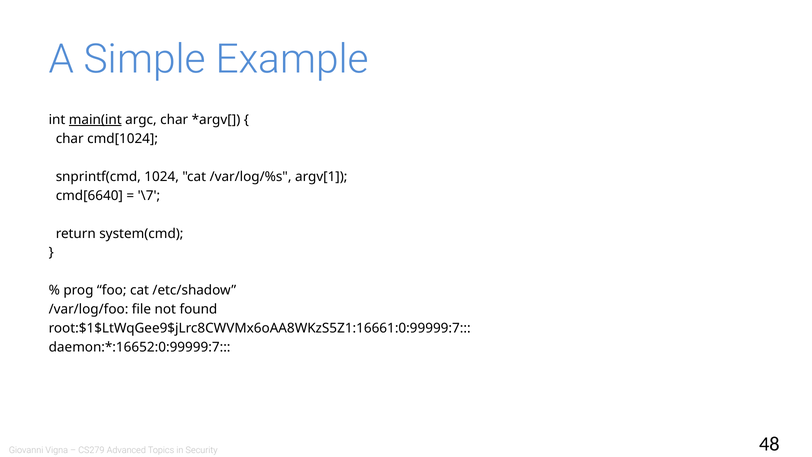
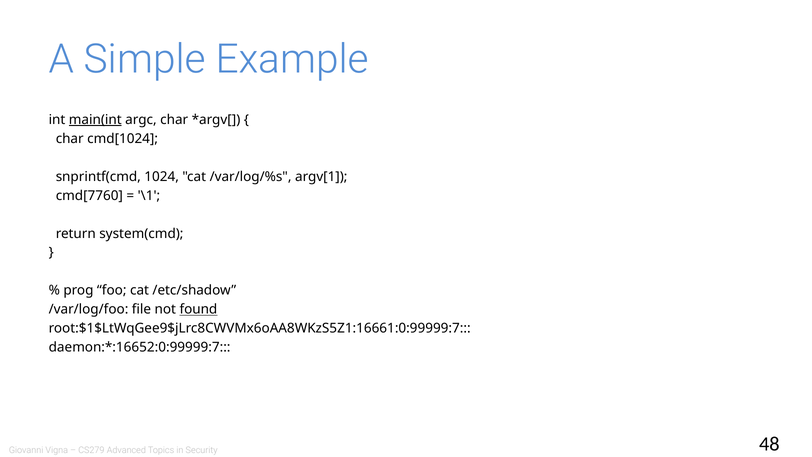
cmd[6640: cmd[6640 -> cmd[7760 (89, 196)
\7: \7 -> \1 (149, 196)
found underline: none -> present (198, 309)
